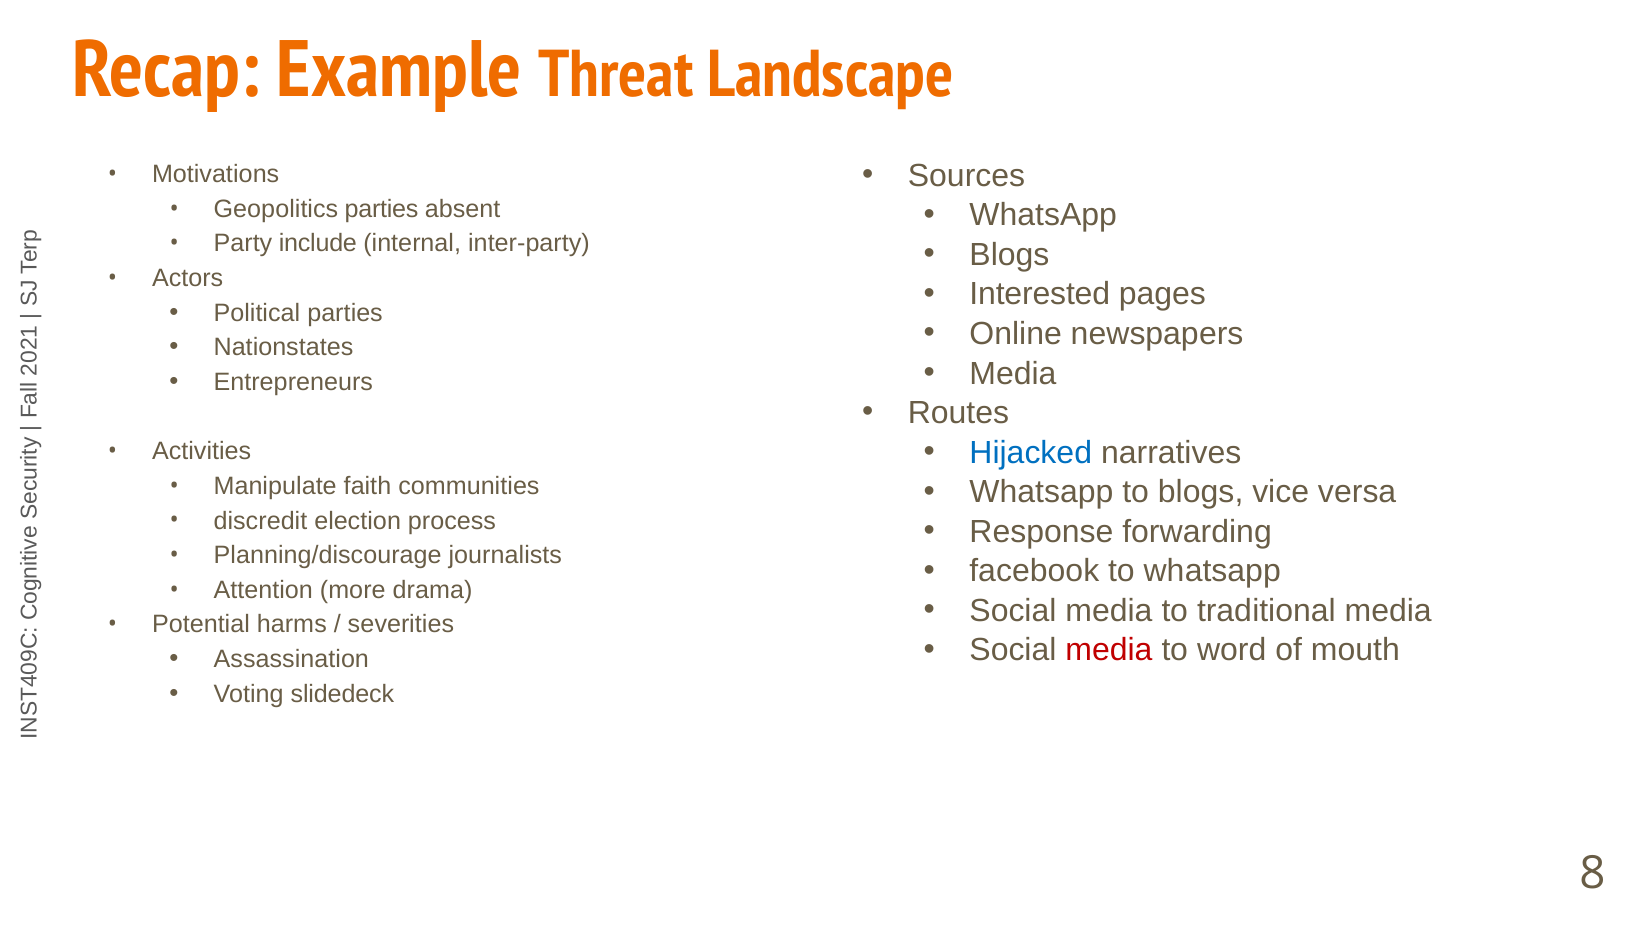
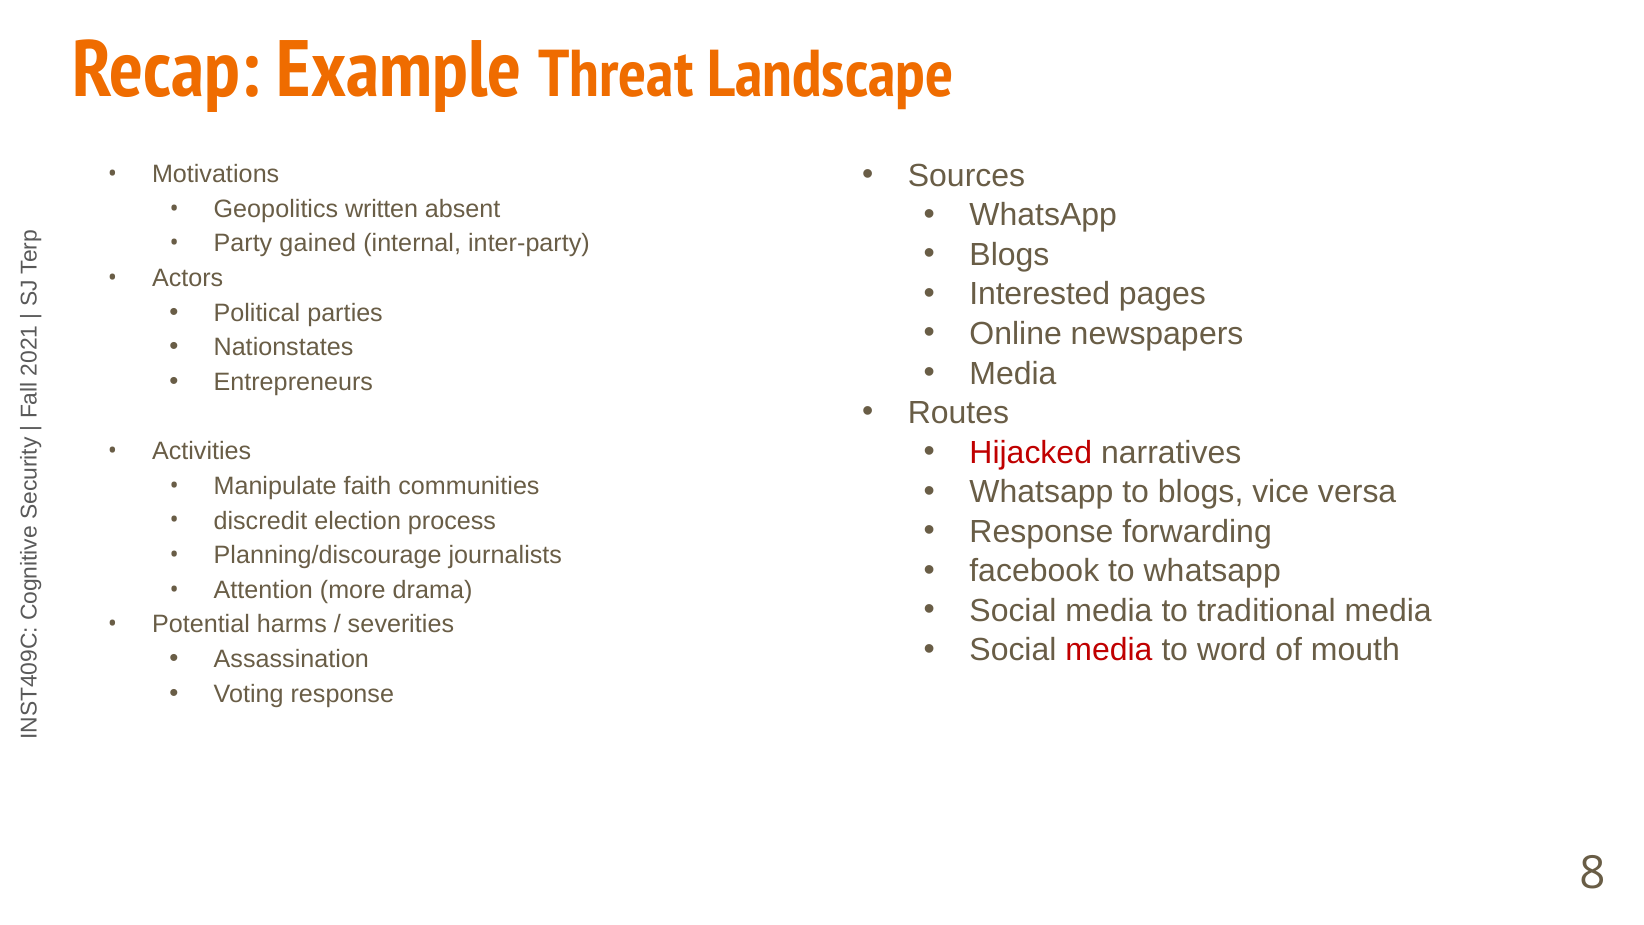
Geopolitics parties: parties -> written (382, 209)
include: include -> gained (318, 244)
Hijacked colour: blue -> red (1031, 452)
Voting slidedeck: slidedeck -> response (342, 694)
